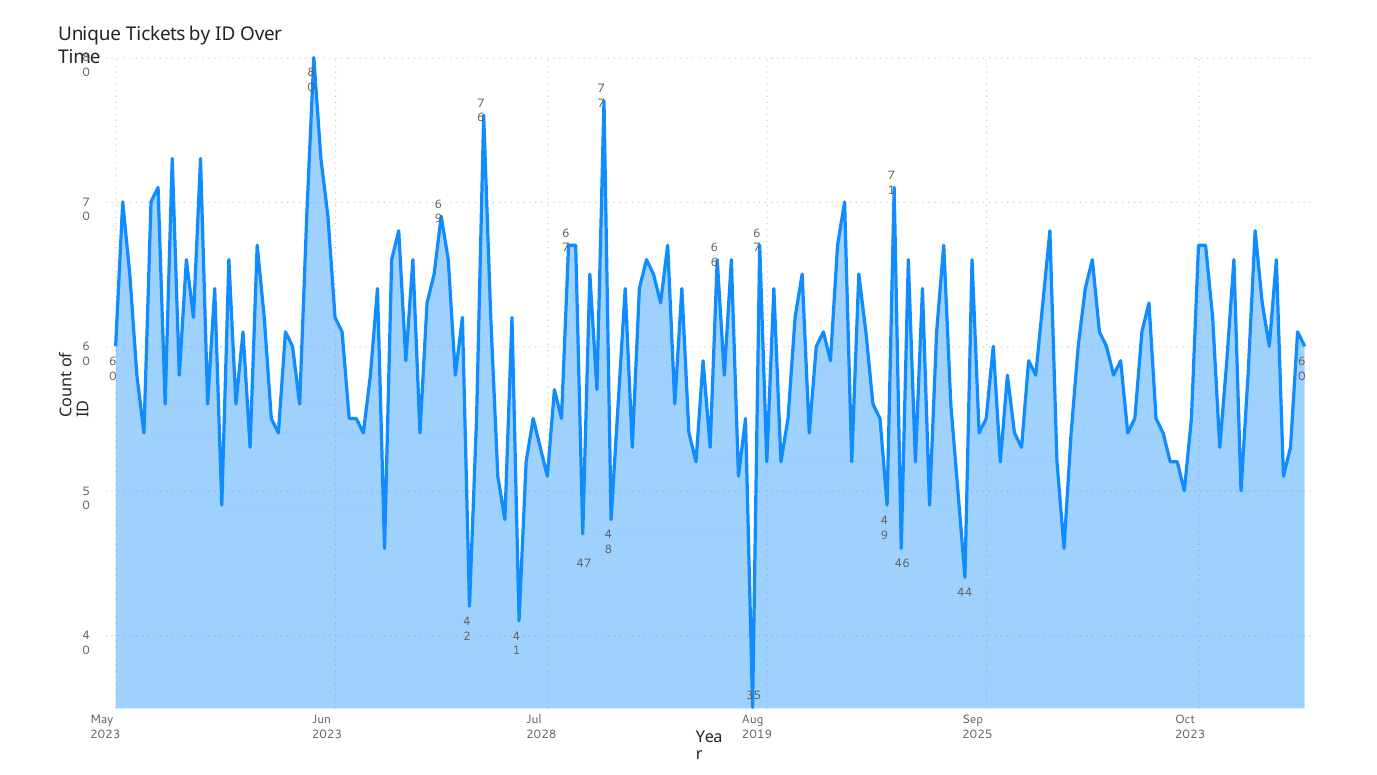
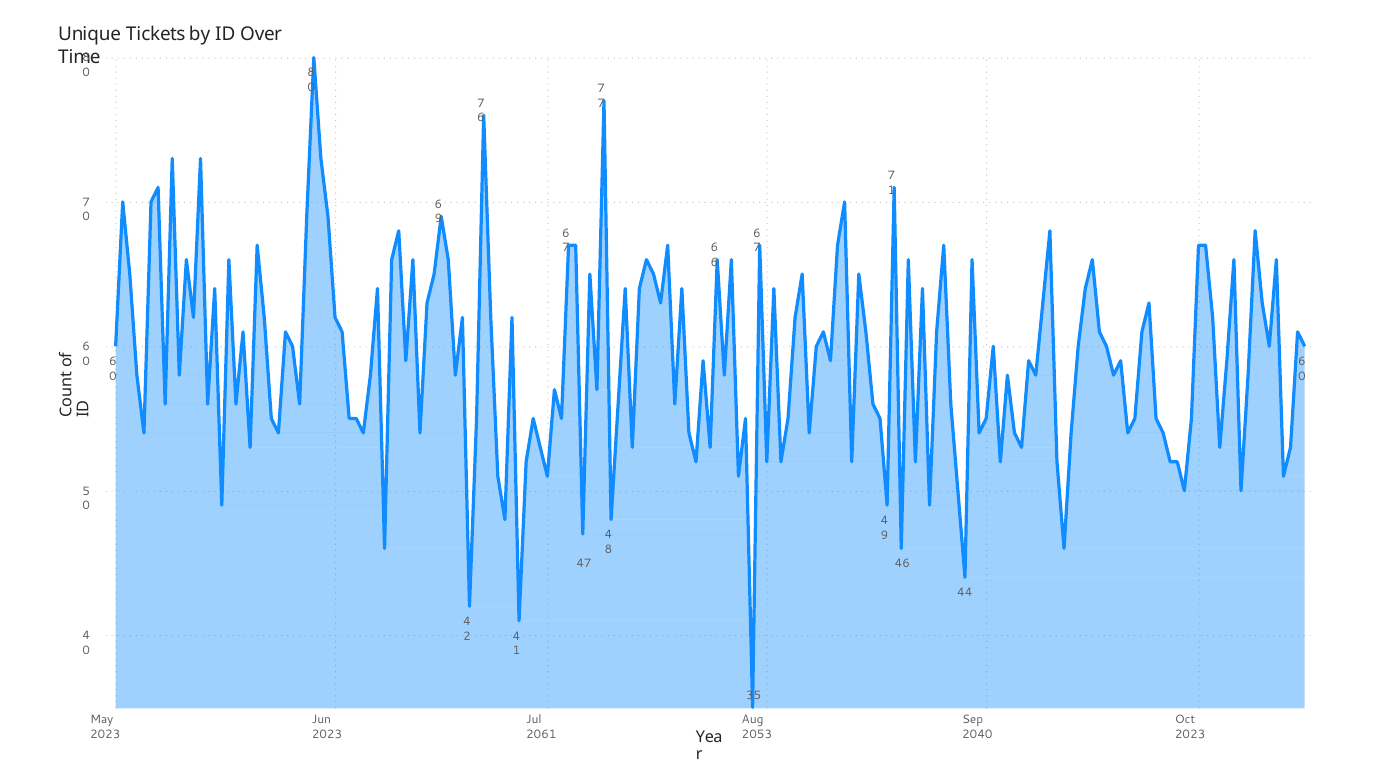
2028: 2028 -> 2061 (541, 734)
2019: 2019 -> 2053 (757, 734)
2025: 2025 -> 2040 (977, 734)
